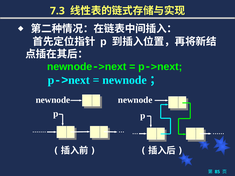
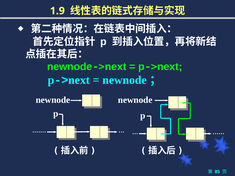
7.3: 7.3 -> 1.9 (57, 11)
